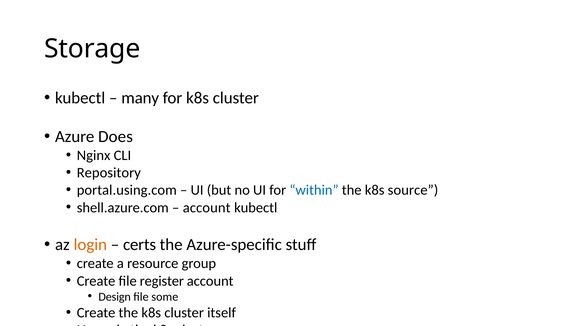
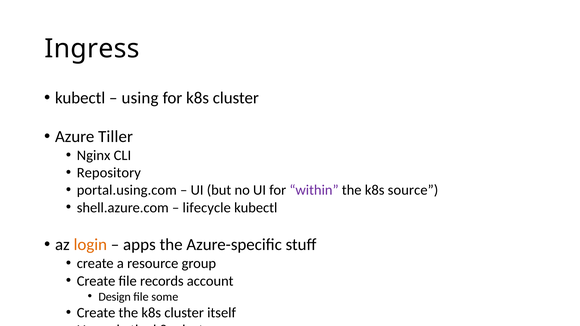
Storage: Storage -> Ingress (92, 49)
many: many -> using (140, 98)
Does: Does -> Tiller (116, 137)
within colour: blue -> purple (314, 190)
account: account -> lifecycle (207, 208)
certs: certs -> apps (139, 245)
register: register -> records (162, 281)
